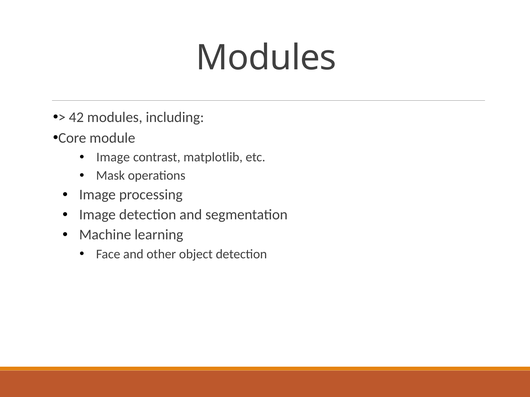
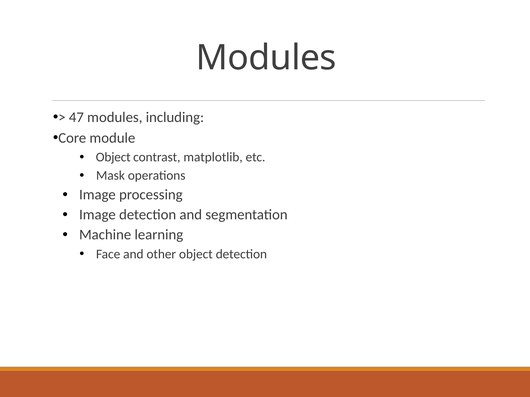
42: 42 -> 47 (76, 117)
Image: Image -> Object (113, 157)
